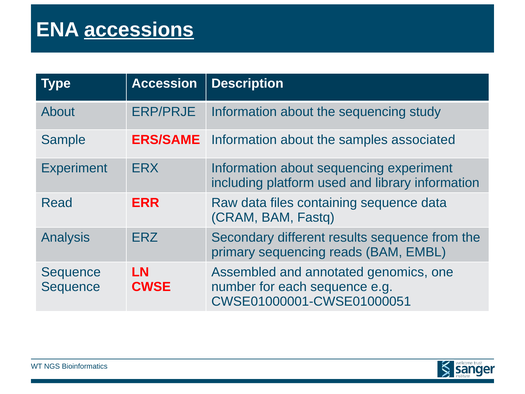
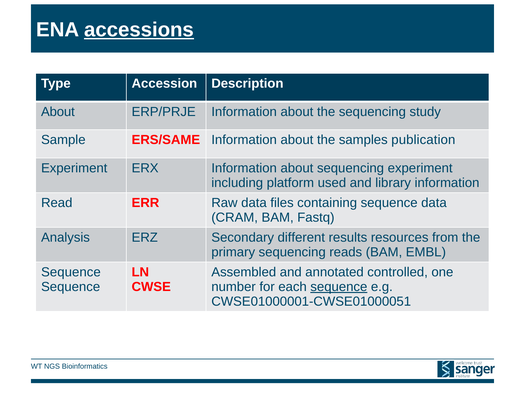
associated: associated -> publication (423, 140)
results sequence: sequence -> resources (400, 237)
genomics: genomics -> controlled (398, 272)
sequence underline: none -> present (339, 287)
